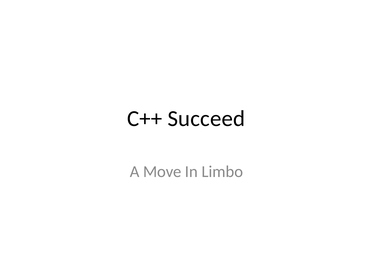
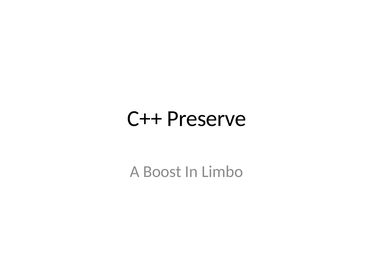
Succeed: Succeed -> Preserve (207, 118)
Move: Move -> Boost (162, 171)
